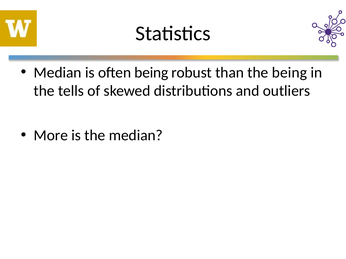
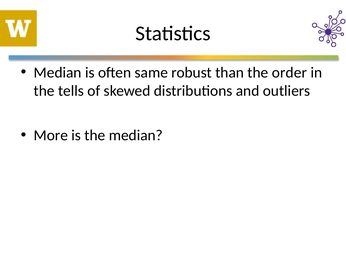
often being: being -> same (151, 73)
the being: being -> order (289, 73)
